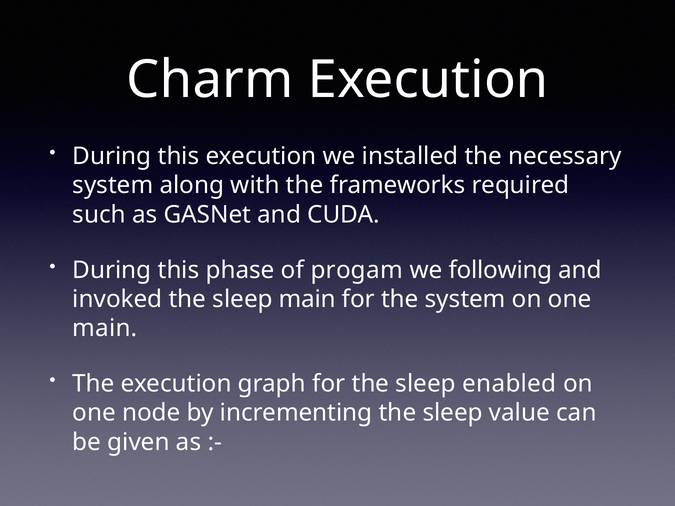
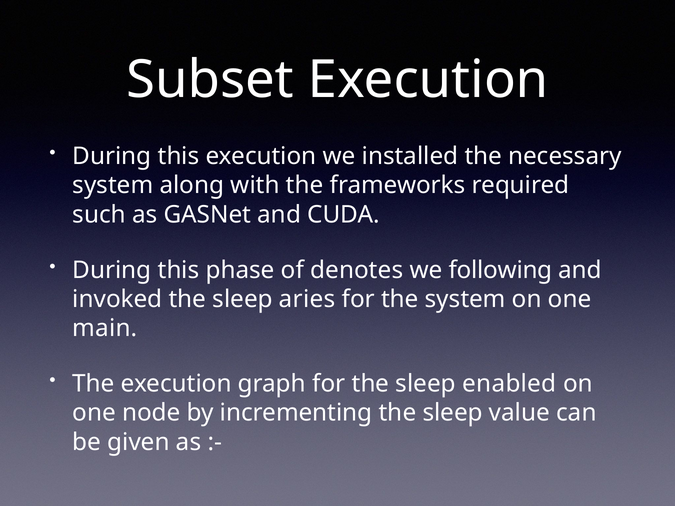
Charm: Charm -> Subset (210, 80)
progam: progam -> denotes (357, 270)
sleep main: main -> aries (307, 299)
